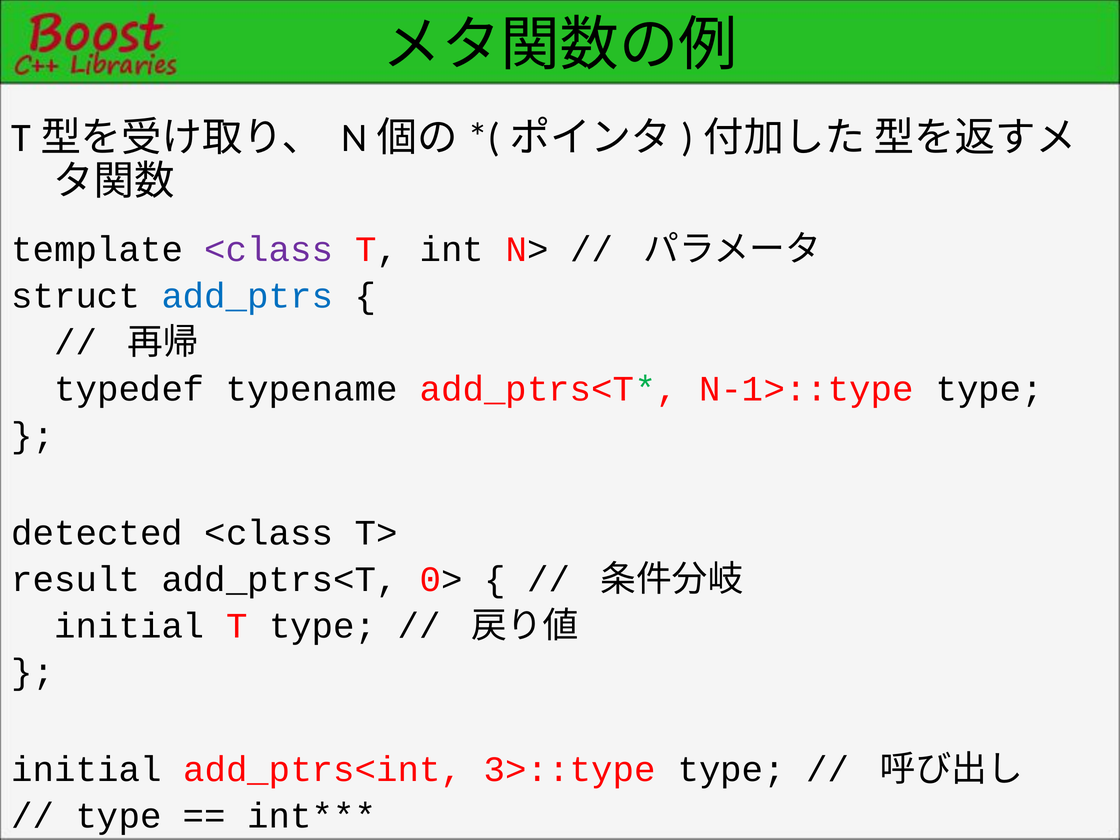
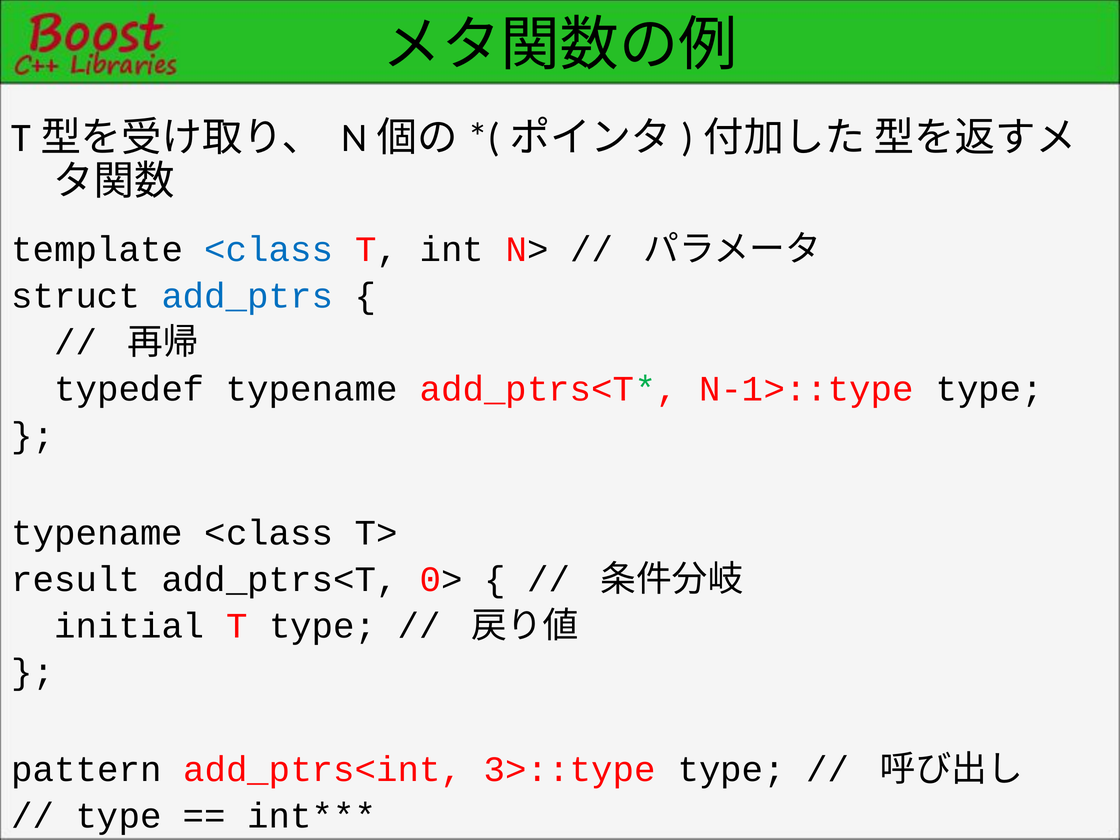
<class colour: purple -> blue (269, 250)
detected: detected -> typename (97, 533)
initial: initial -> pattern (86, 769)
